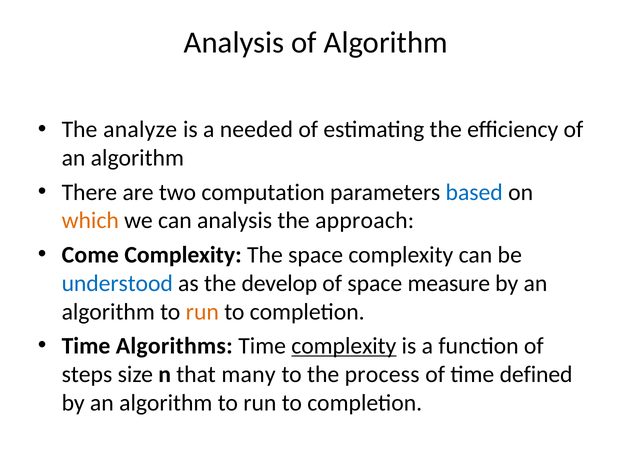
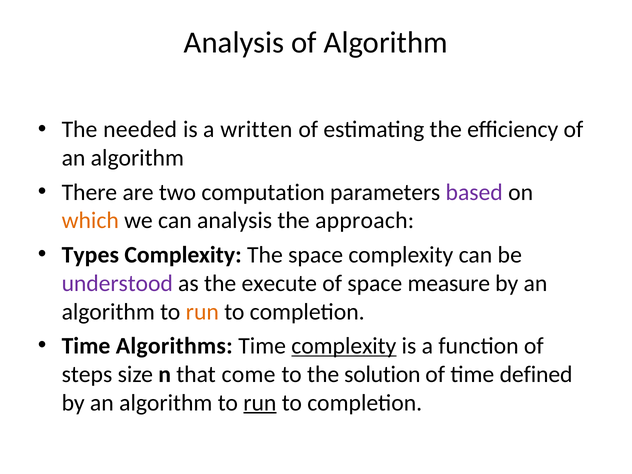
analyze: analyze -> needed (140, 130)
needed: needed -> written (256, 130)
based colour: blue -> purple (474, 192)
Come: Come -> Types (90, 255)
understood colour: blue -> purple (117, 283)
develop: develop -> execute (279, 283)
many: many -> come (249, 374)
process: process -> solution (382, 374)
run underline: none -> present (260, 403)
